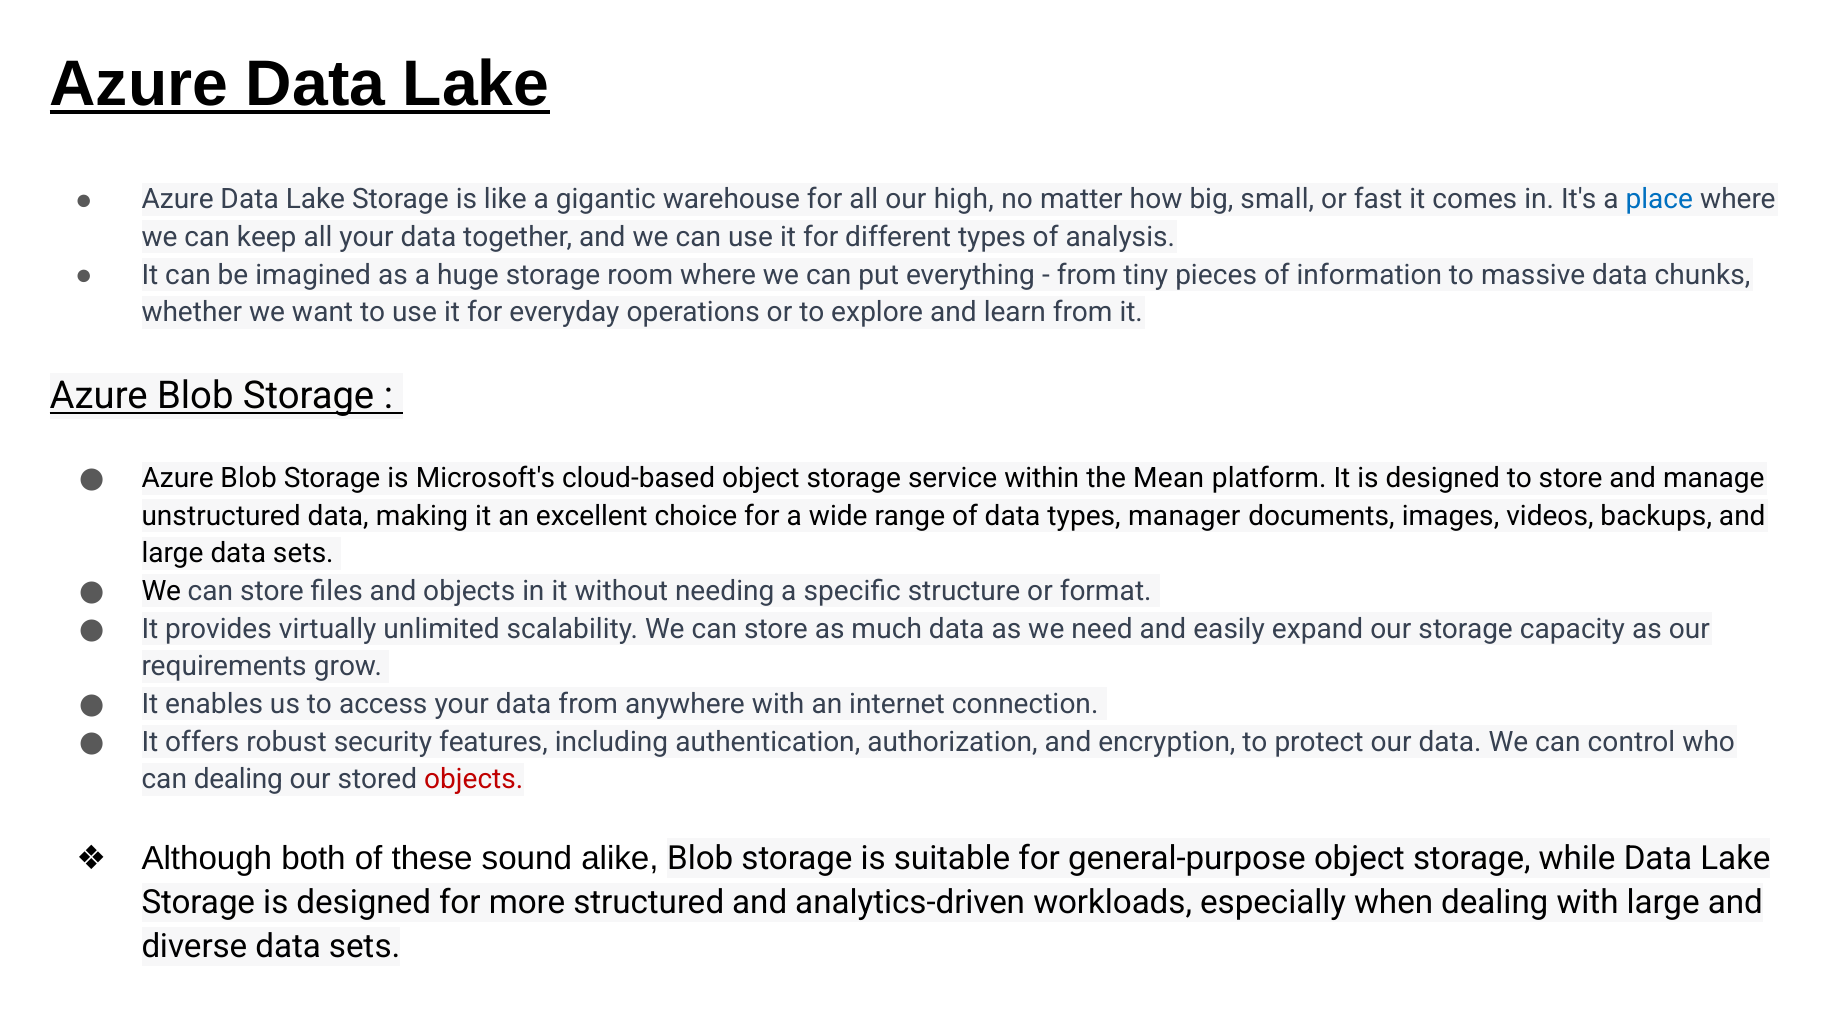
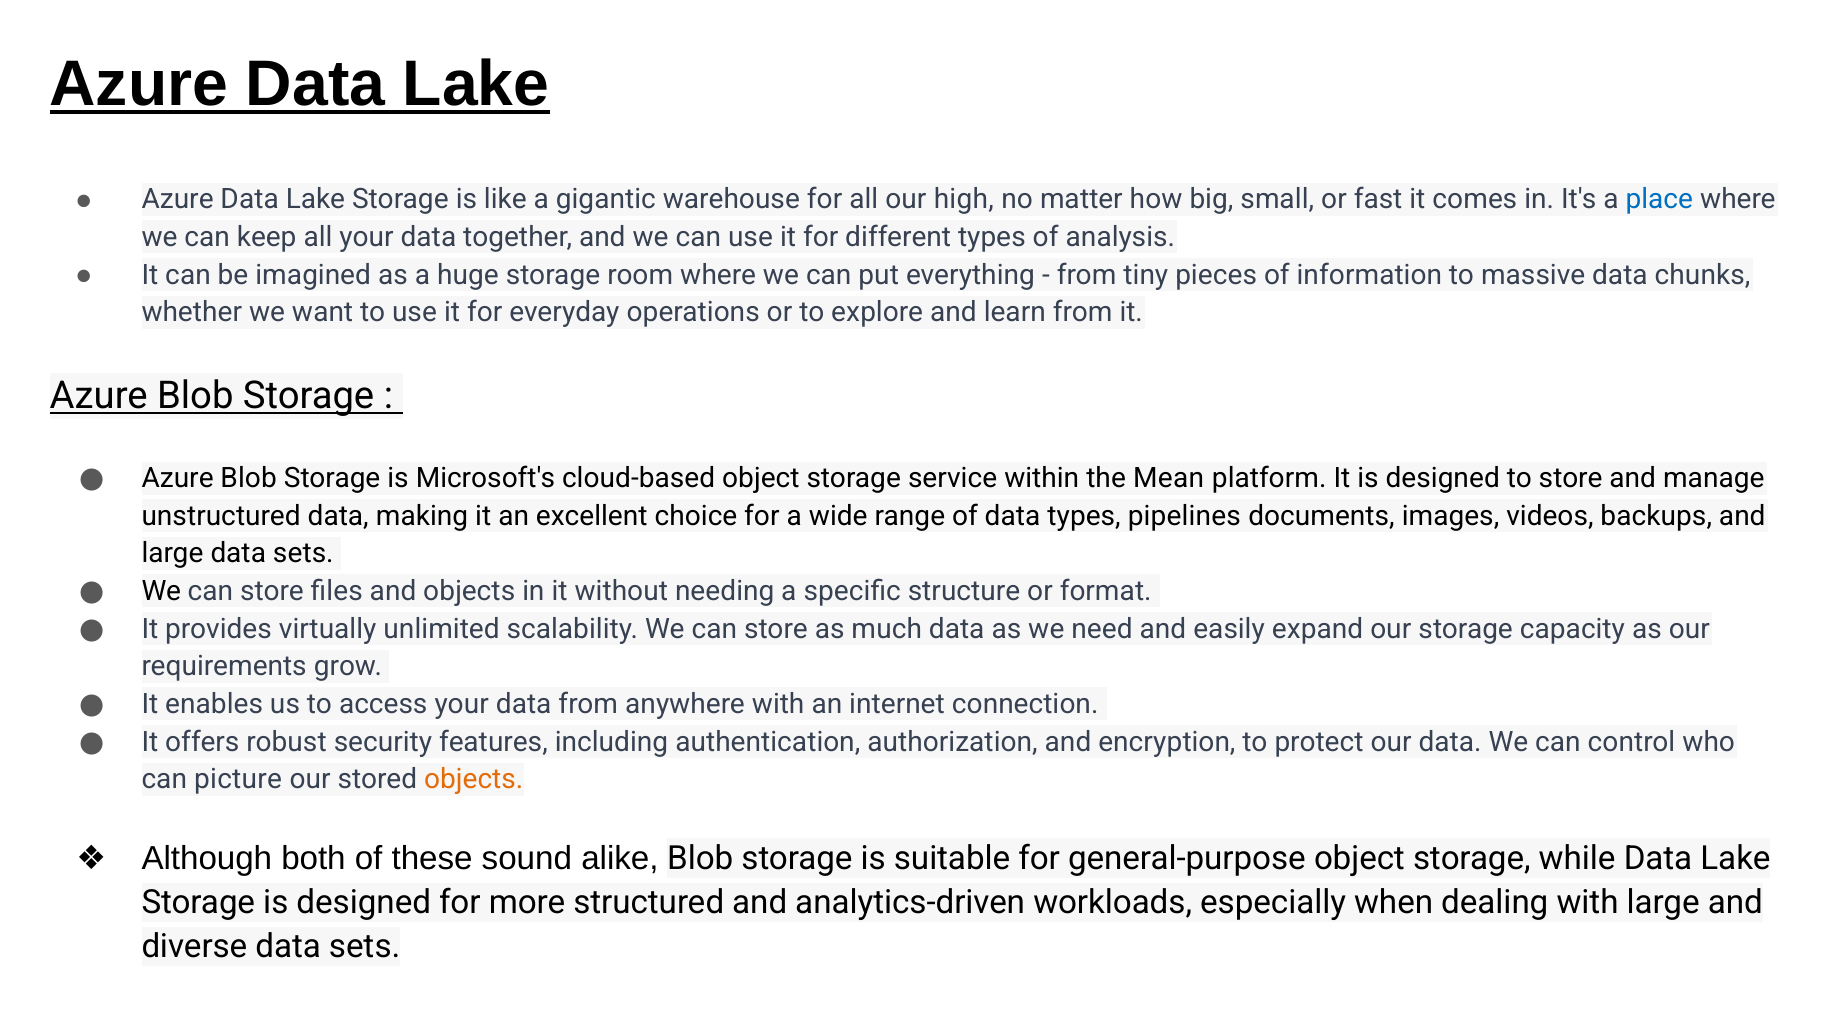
manager: manager -> pipelines (1184, 516)
can dealing: dealing -> picture (238, 779)
objects colour: red -> orange (474, 779)
